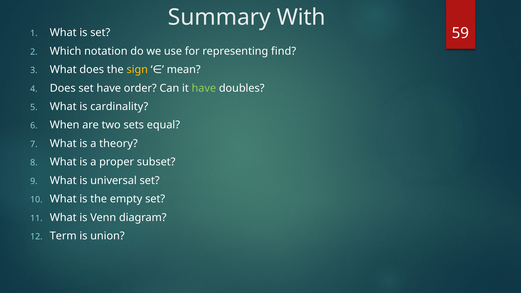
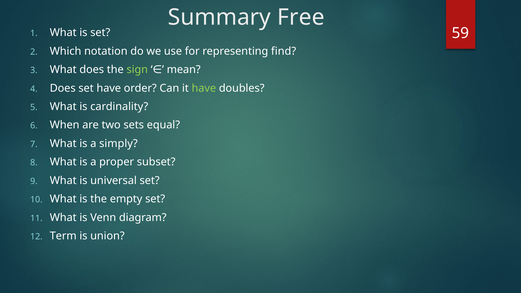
With: With -> Free (301, 17)
sign colour: yellow -> light green (137, 70)
theory: theory -> simply (118, 144)
